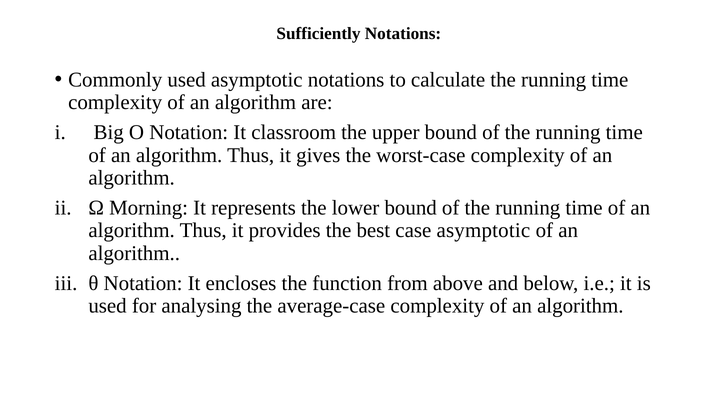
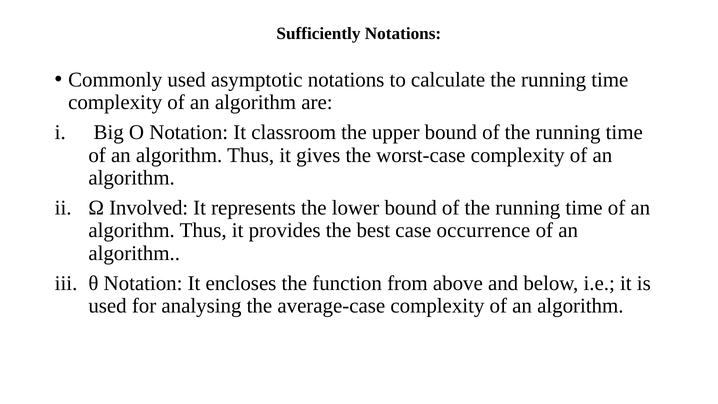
Morning: Morning -> Involved (149, 208)
case asymptotic: asymptotic -> occurrence (483, 230)
